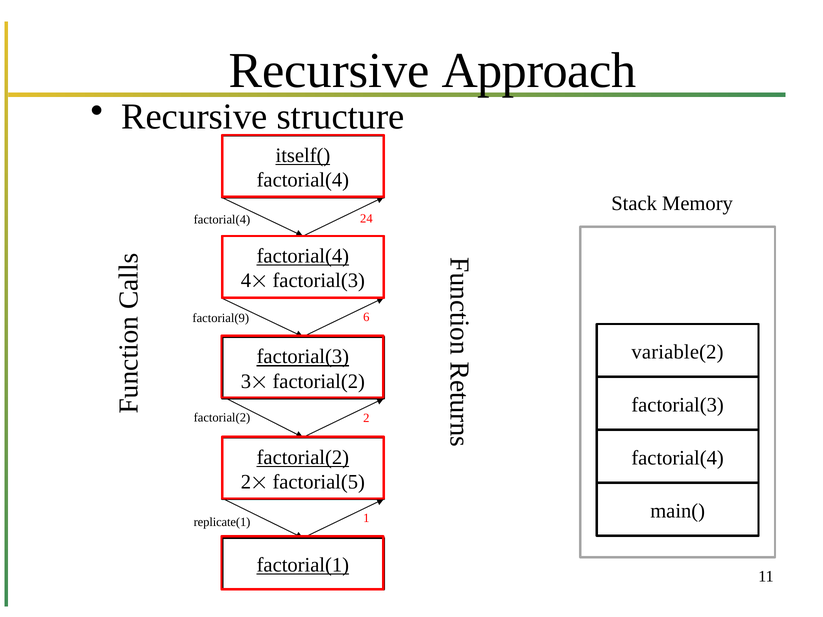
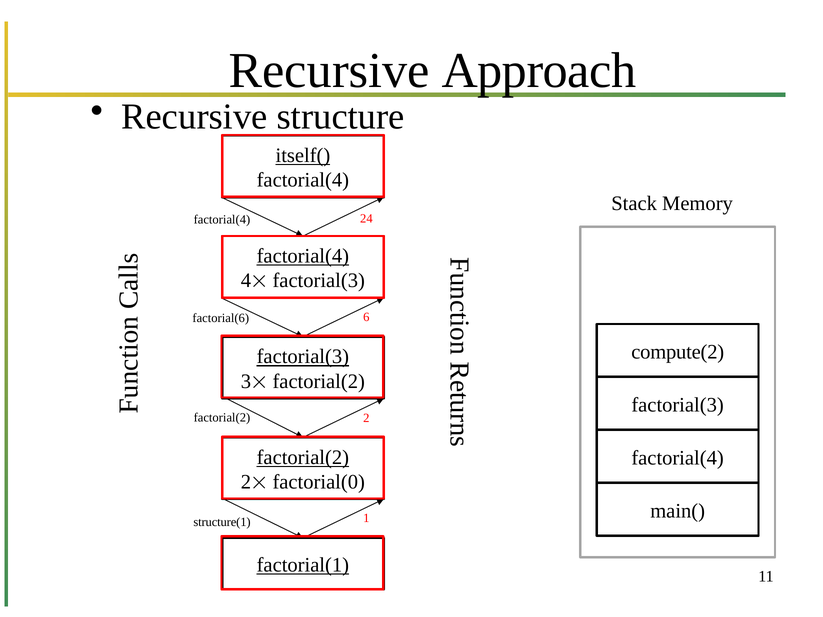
factorial(9: factorial(9 -> factorial(6 (221, 318)
variable(2: variable(2 -> compute(2 (678, 352)
factorial(5: factorial(5 -> factorial(0 (319, 482)
replicate(1: replicate(1 -> structure(1 (222, 522)
